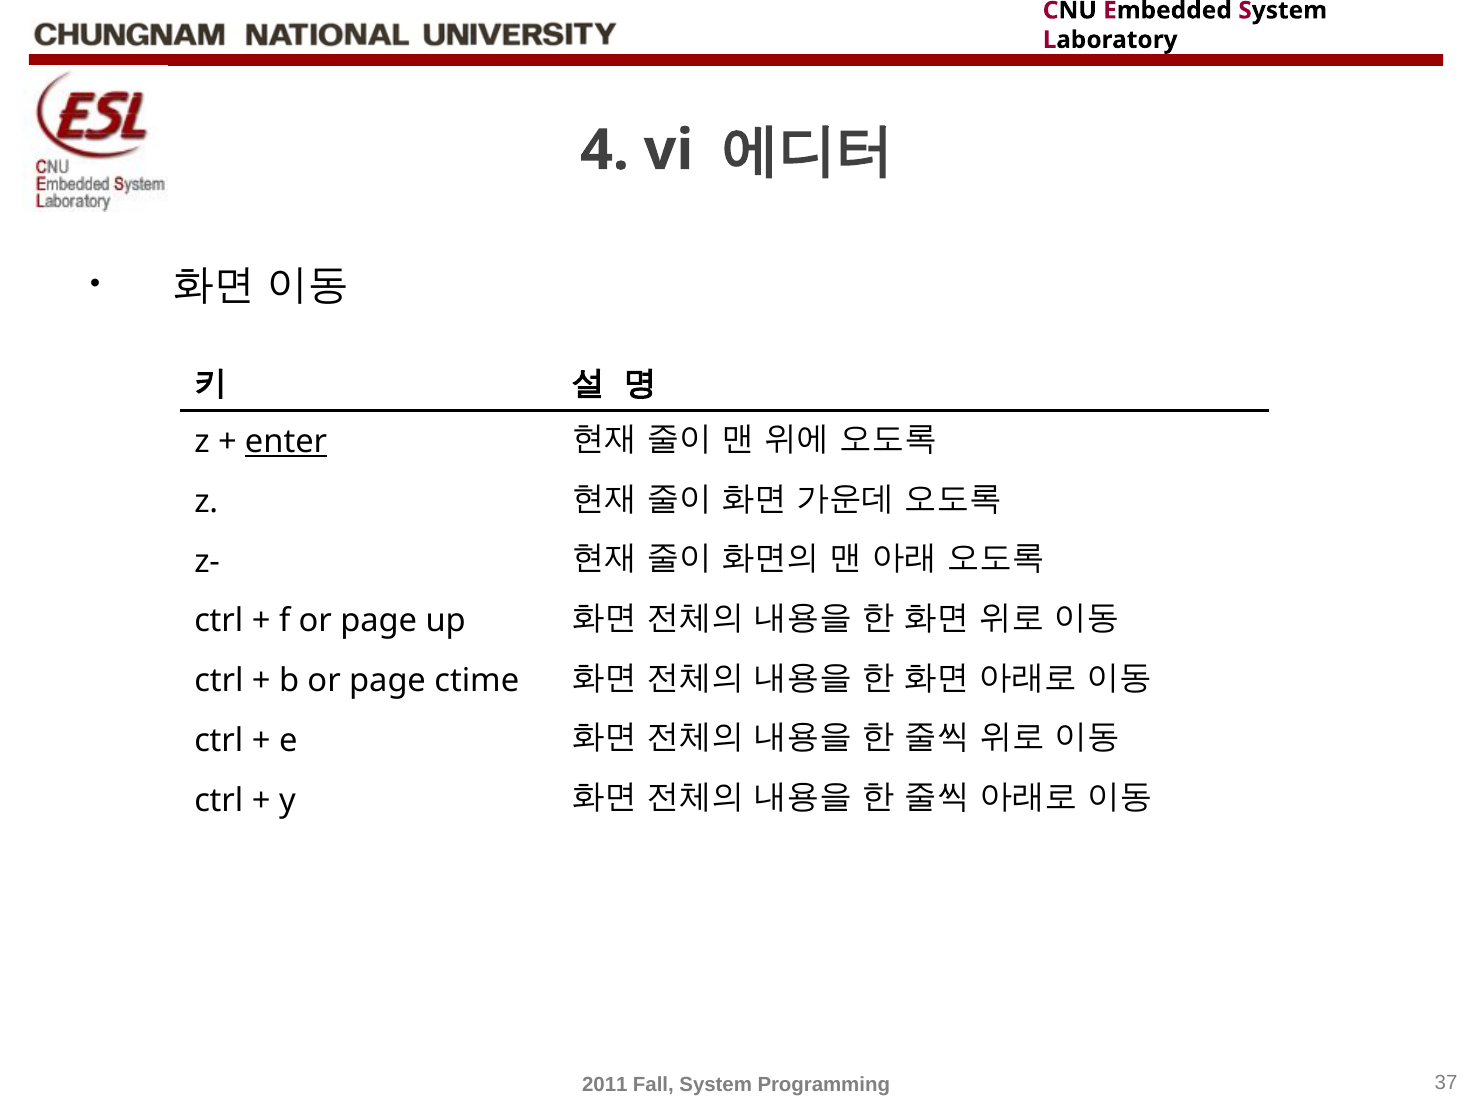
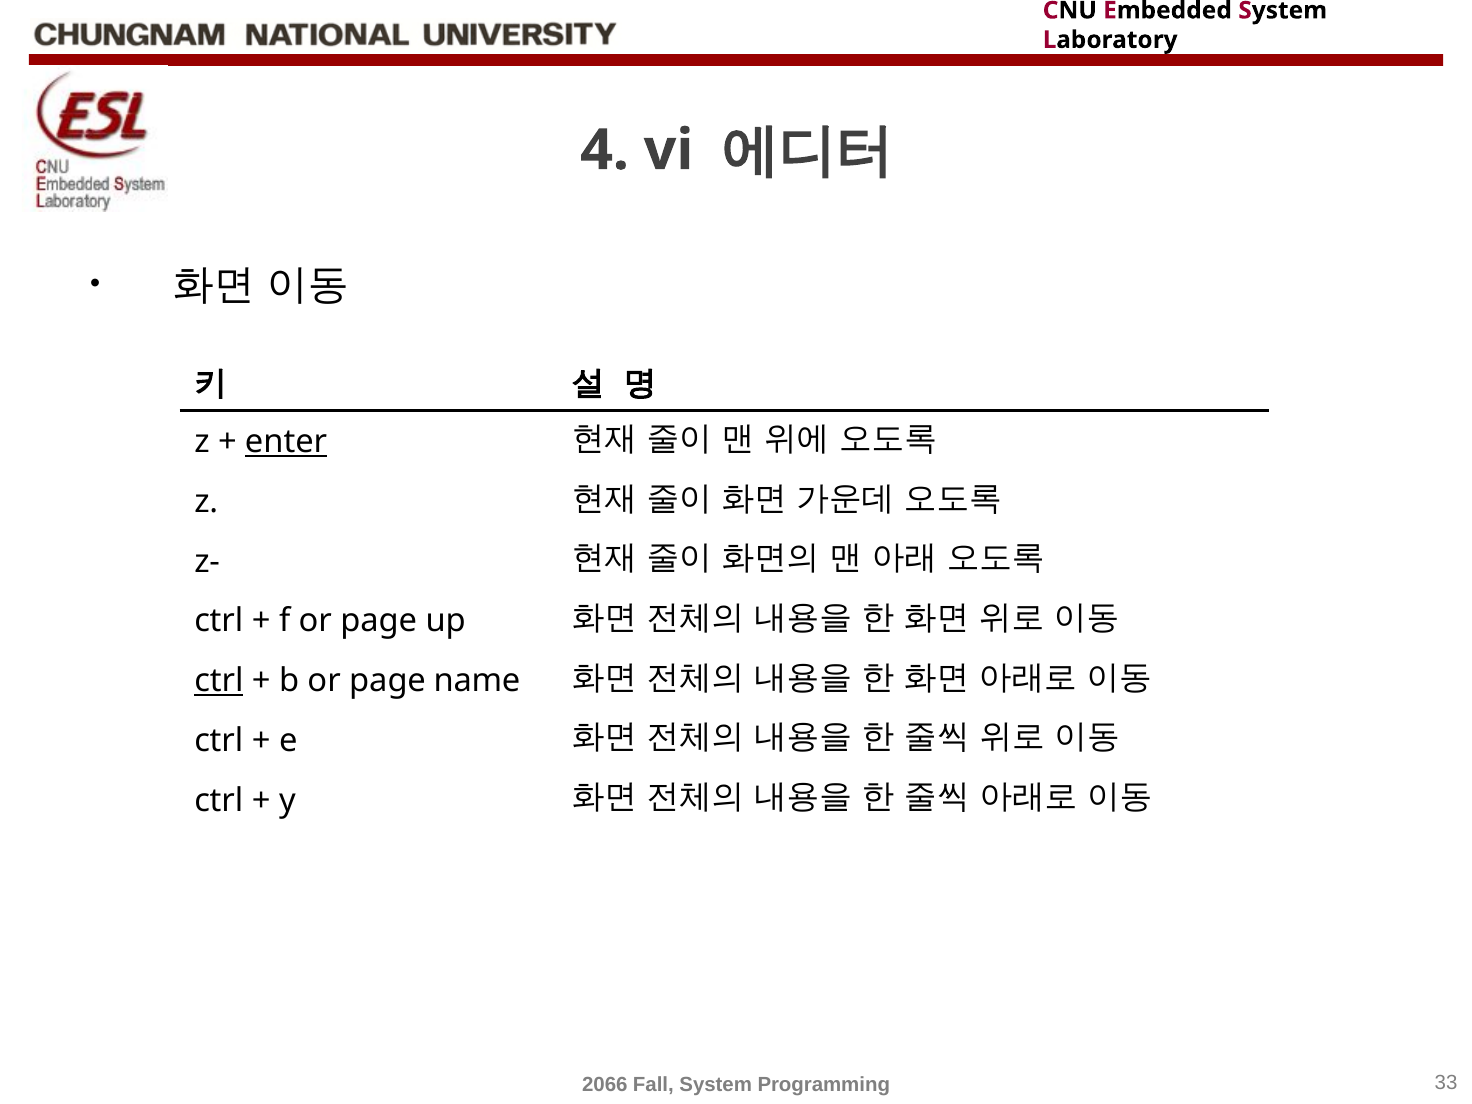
ctrl underline: none -> present (219, 681)
ctime: ctime -> name (477, 681)
2011: 2011 -> 2066 (605, 1084)
37: 37 -> 33 (1446, 1083)
